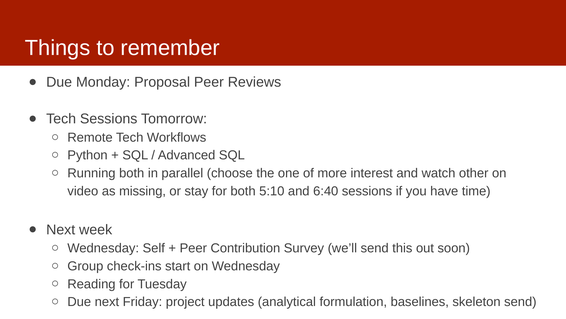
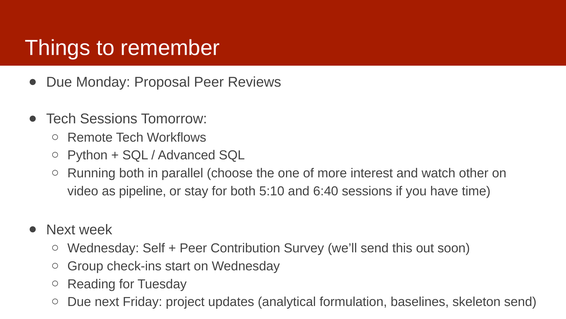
missing: missing -> pipeline (143, 191)
